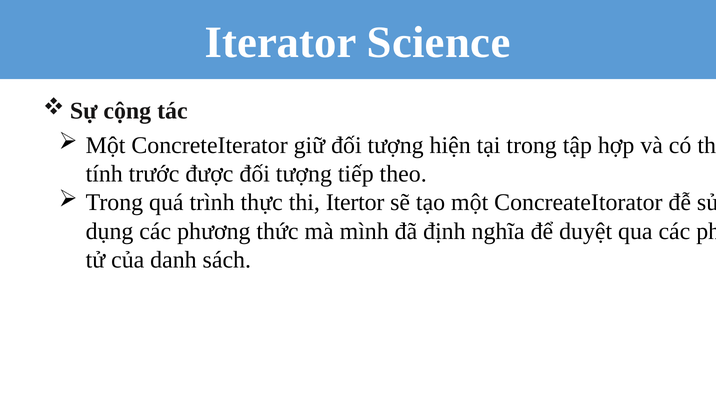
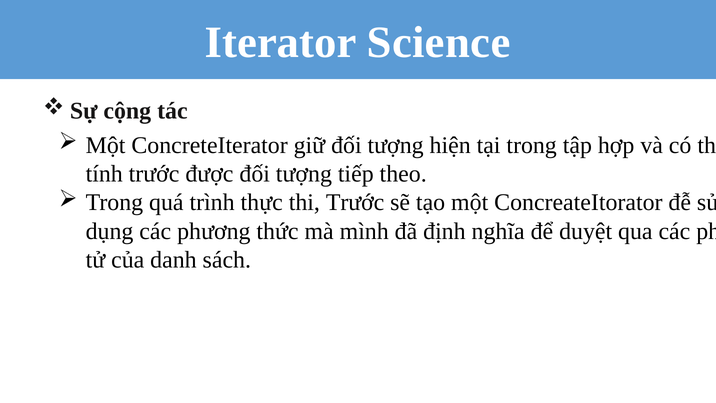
thi Itertor: Itertor -> Trước (355, 202)
